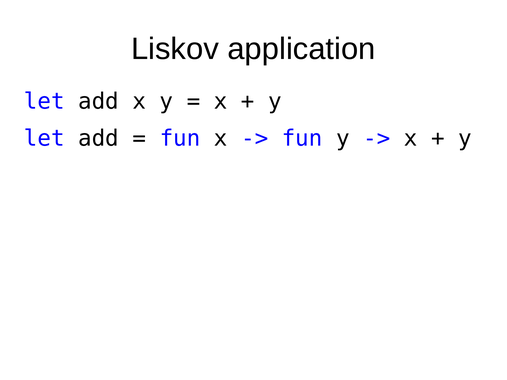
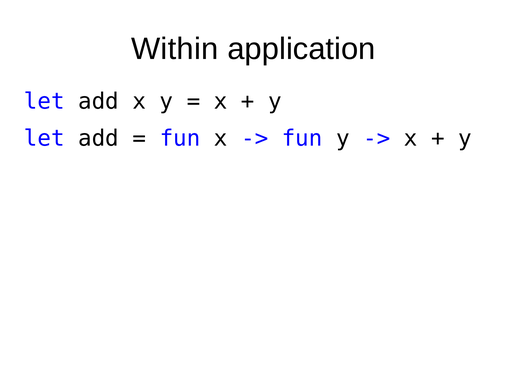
Liskov: Liskov -> Within (175, 49)
